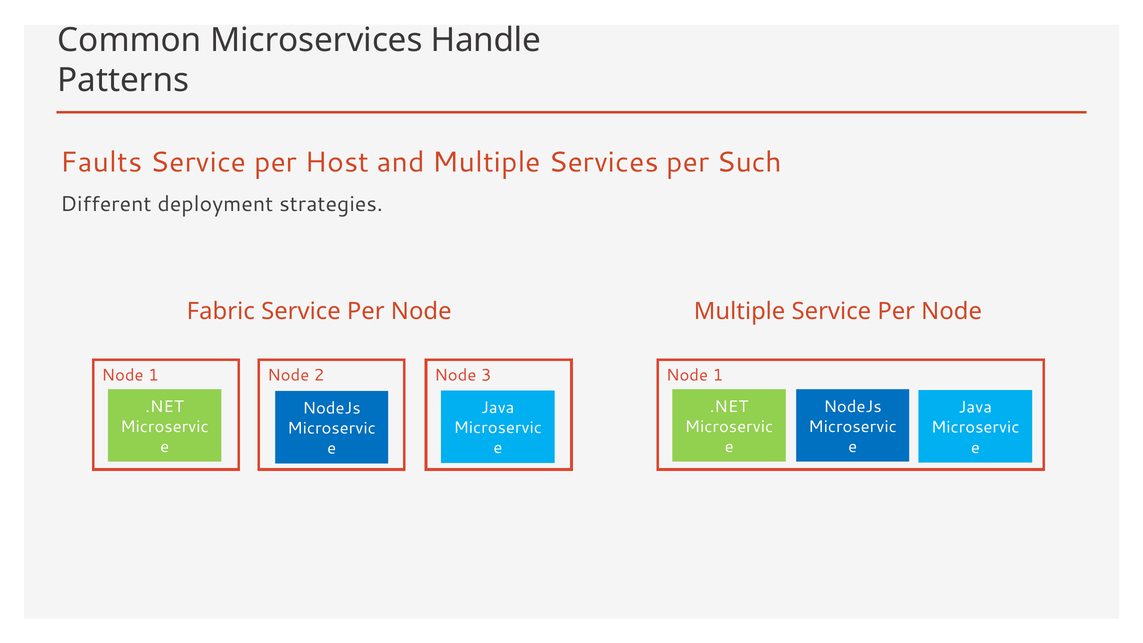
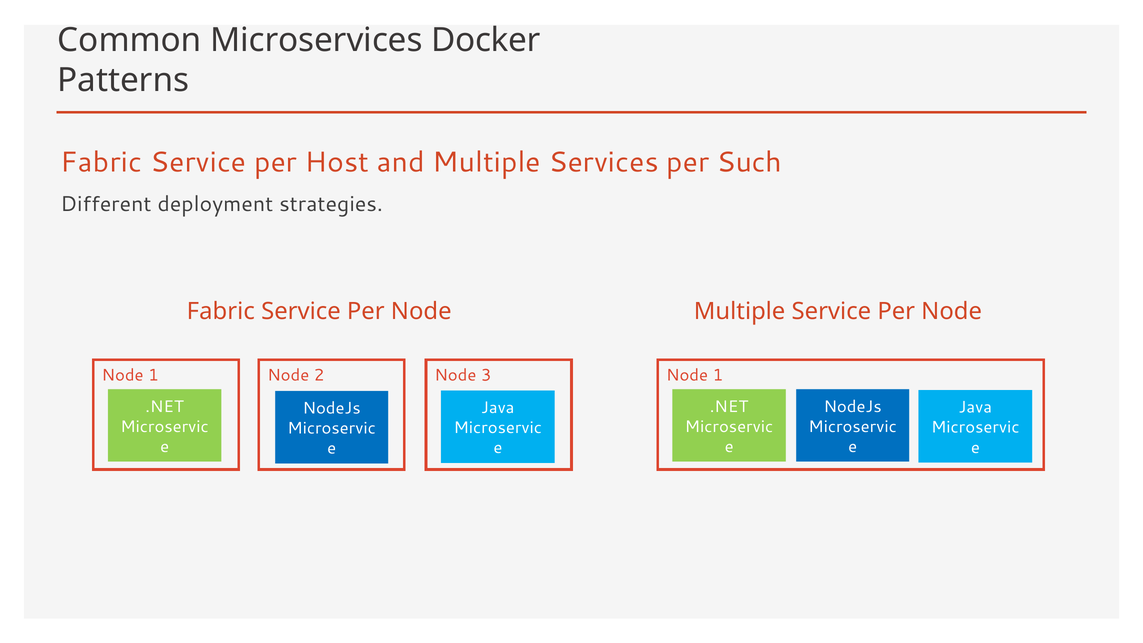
Handle: Handle -> Docker (486, 40)
Faults: Faults -> Fabric (101, 162)
